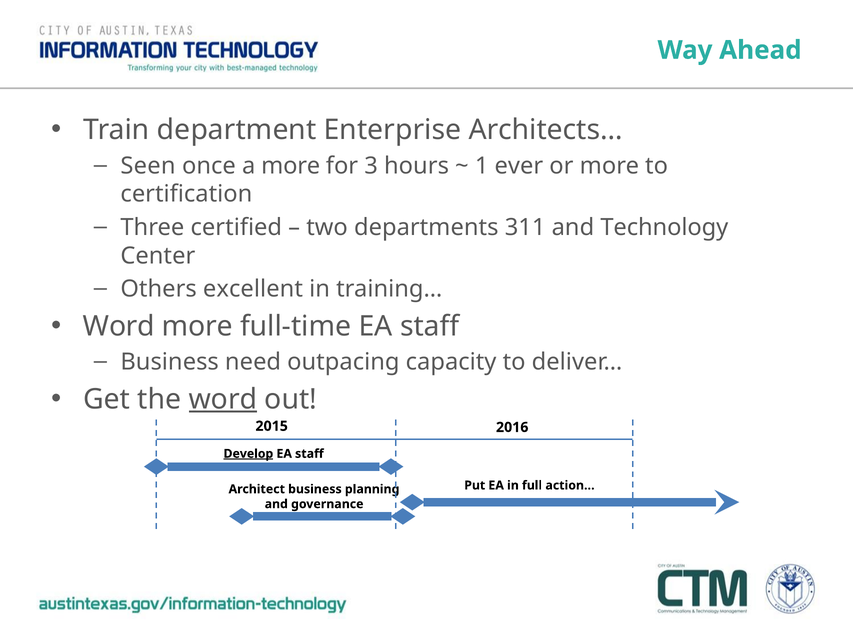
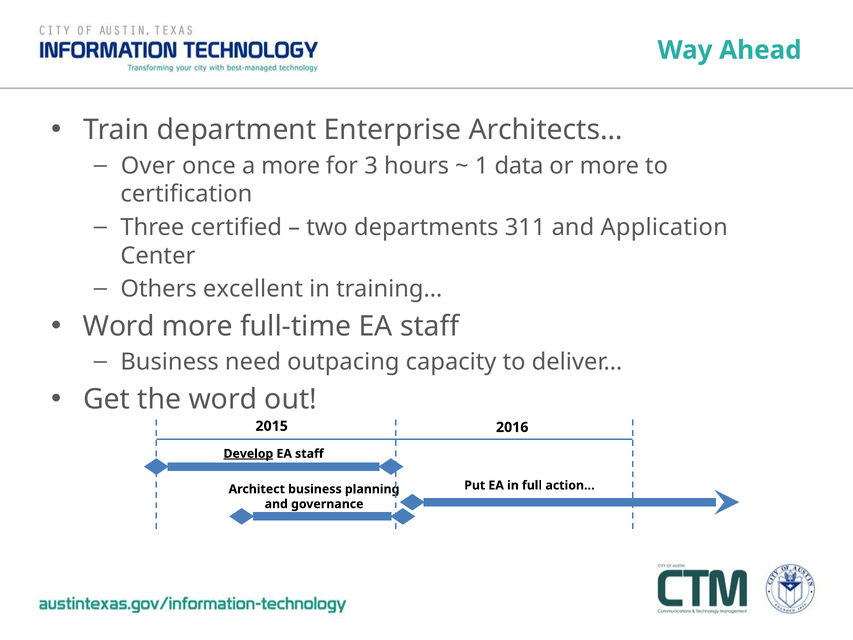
Seen: Seen -> Over (148, 166)
ever: ever -> data (519, 166)
Technology: Technology -> Application (664, 227)
word underline: present -> none (223, 399)
